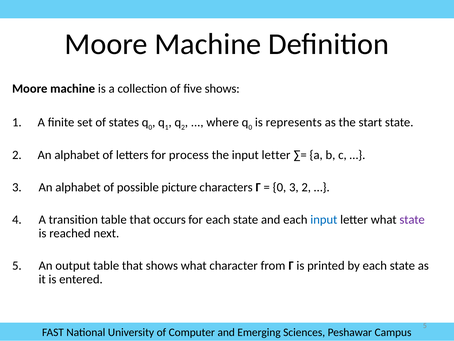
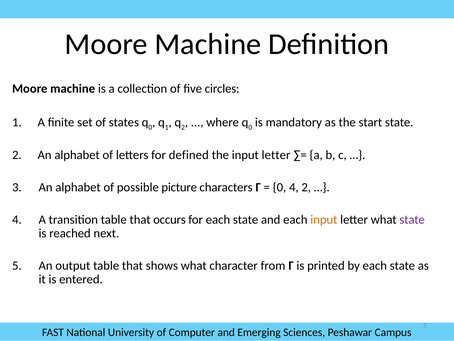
five shows: shows -> circles (222, 88)
represents: represents -> mandatory (294, 122)
process: process -> defined (189, 155)
0 3: 3 -> 4 (294, 187)
input colour: blue -> orange (324, 219)
